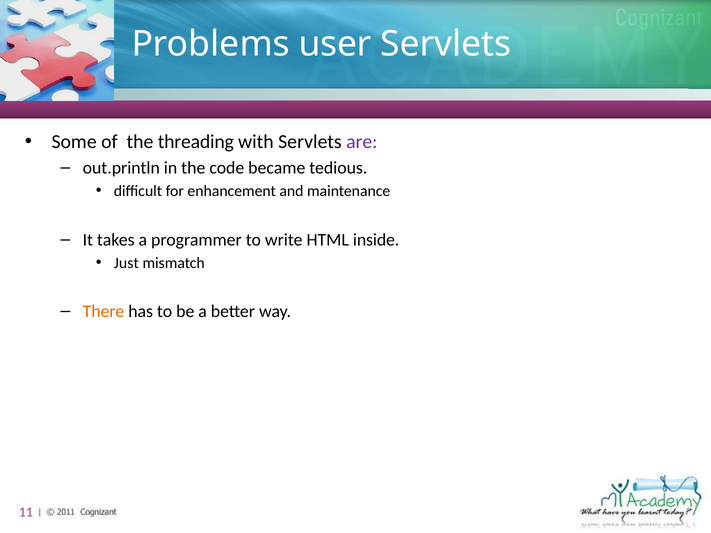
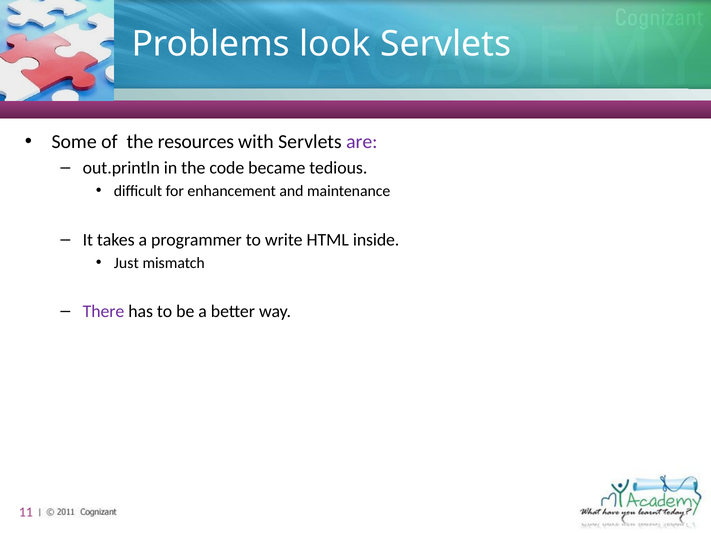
user: user -> look (335, 44)
threading: threading -> resources (196, 142)
There colour: orange -> purple (103, 312)
